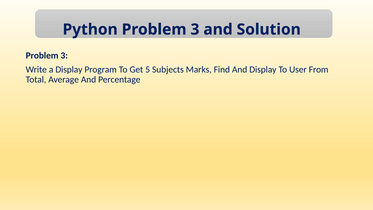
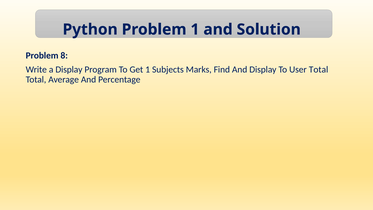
Python Problem 3: 3 -> 1 (195, 29)
3: 3 -> 8 (64, 55)
Get 5: 5 -> 1 (148, 69)
User From: From -> Total (319, 69)
